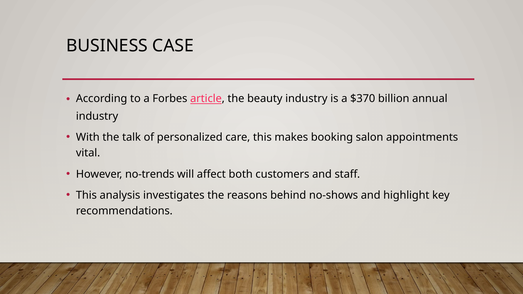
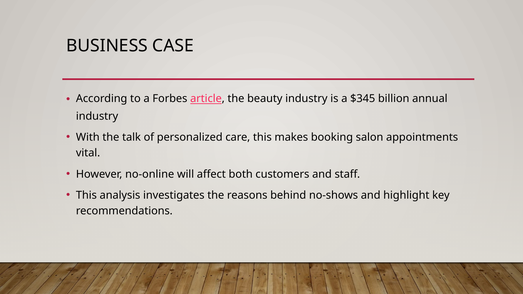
$370: $370 -> $345 (363, 99)
no-trends: no-trends -> no-online (150, 174)
